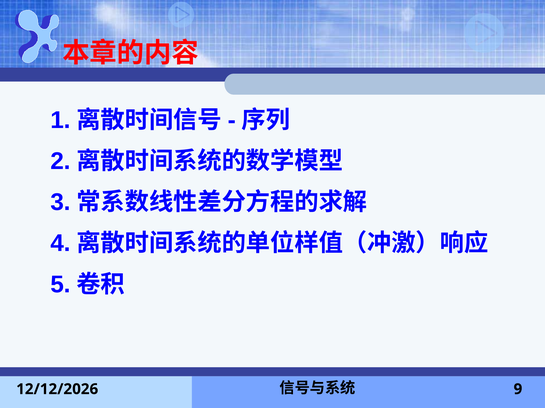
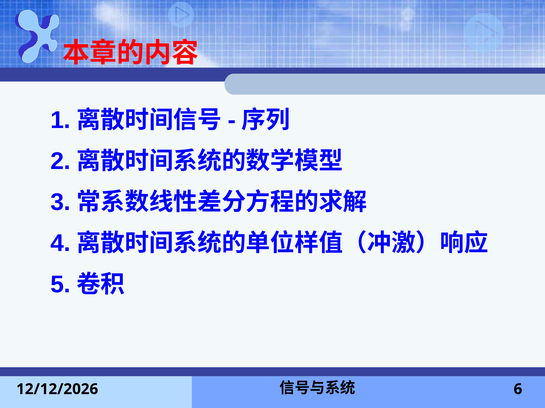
9: 9 -> 6 (518, 390)
